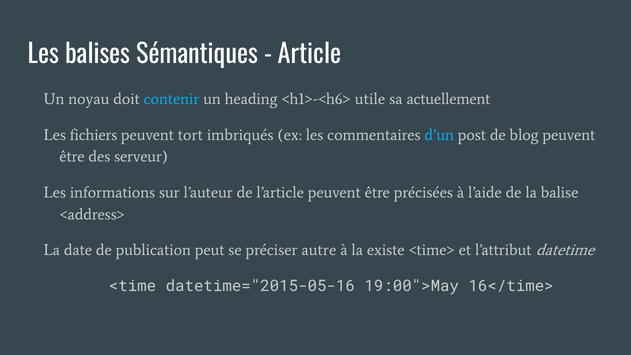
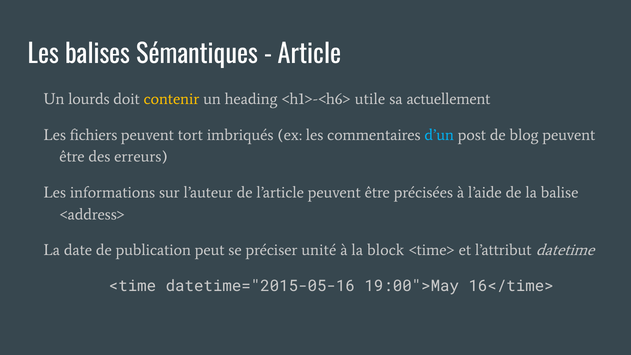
noyau: noyau -> lourds (89, 99)
contenir colour: light blue -> yellow (172, 99)
serveur: serveur -> erreurs (141, 157)
autre: autre -> unité (319, 250)
existe: existe -> block (386, 250)
